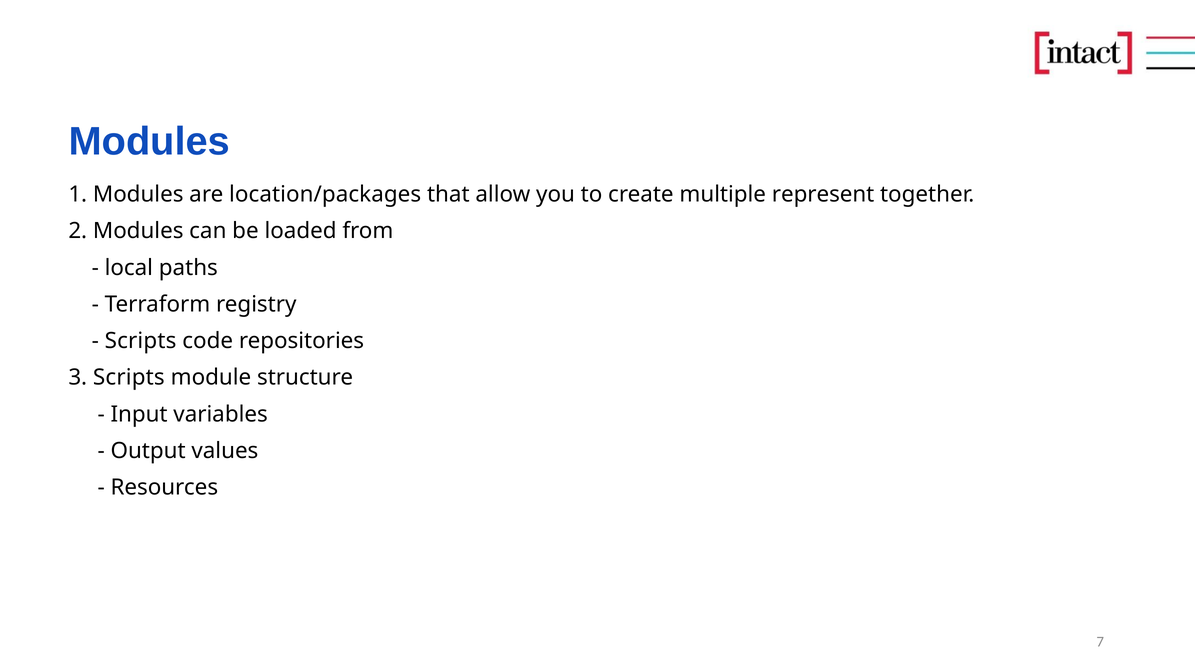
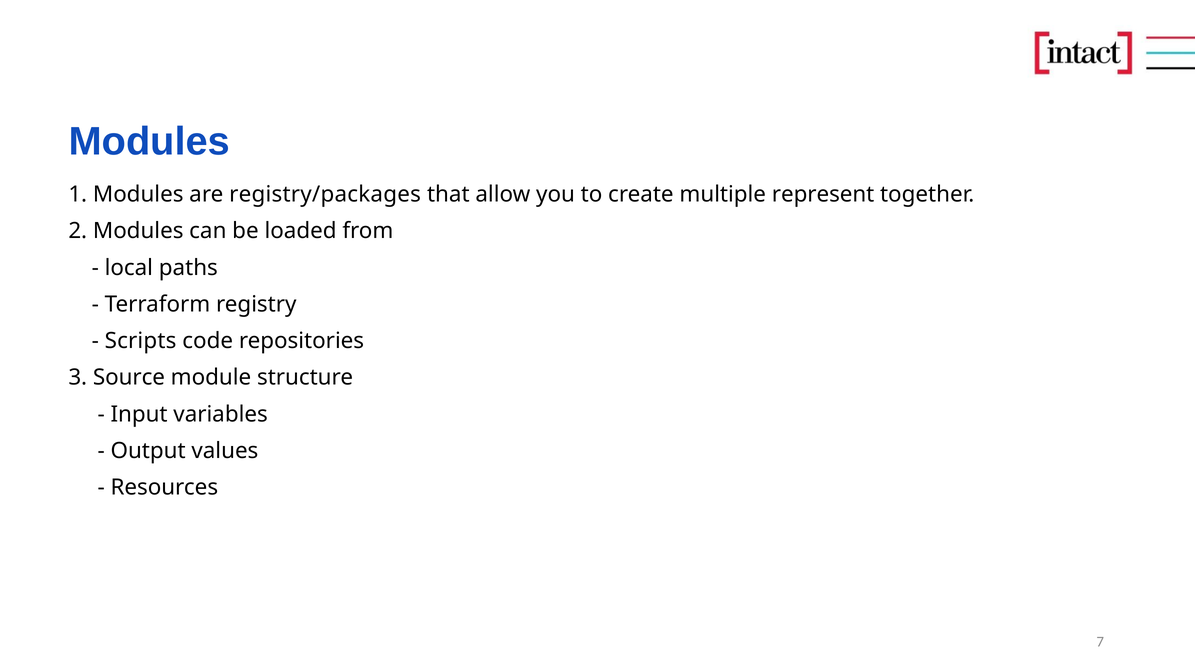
location/packages: location/packages -> registry/packages (325, 194)
3 Scripts: Scripts -> Source (129, 378)
